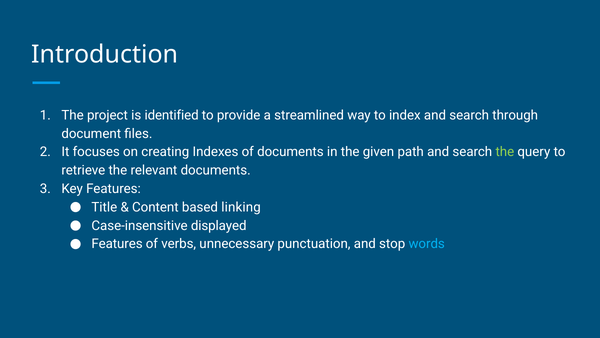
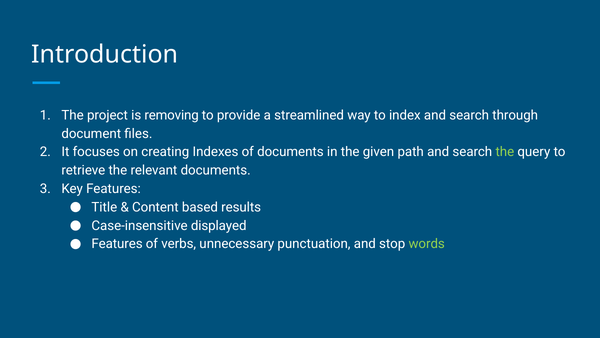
identified: identified -> removing (172, 115)
linking: linking -> results (241, 207)
words colour: light blue -> light green (427, 244)
